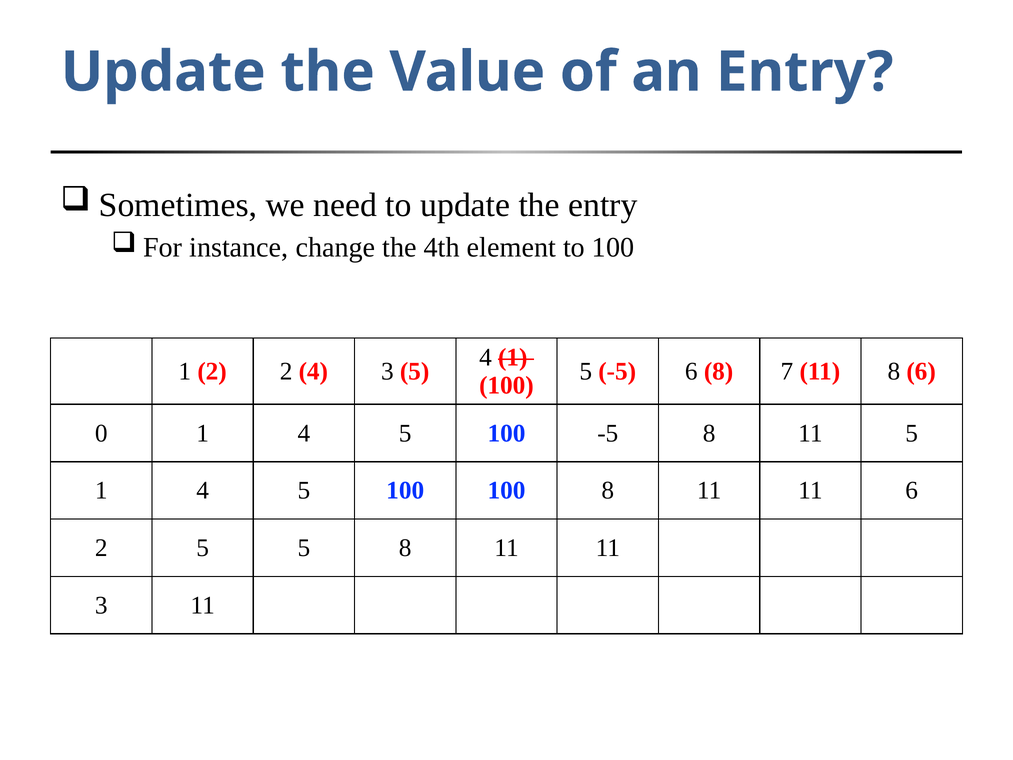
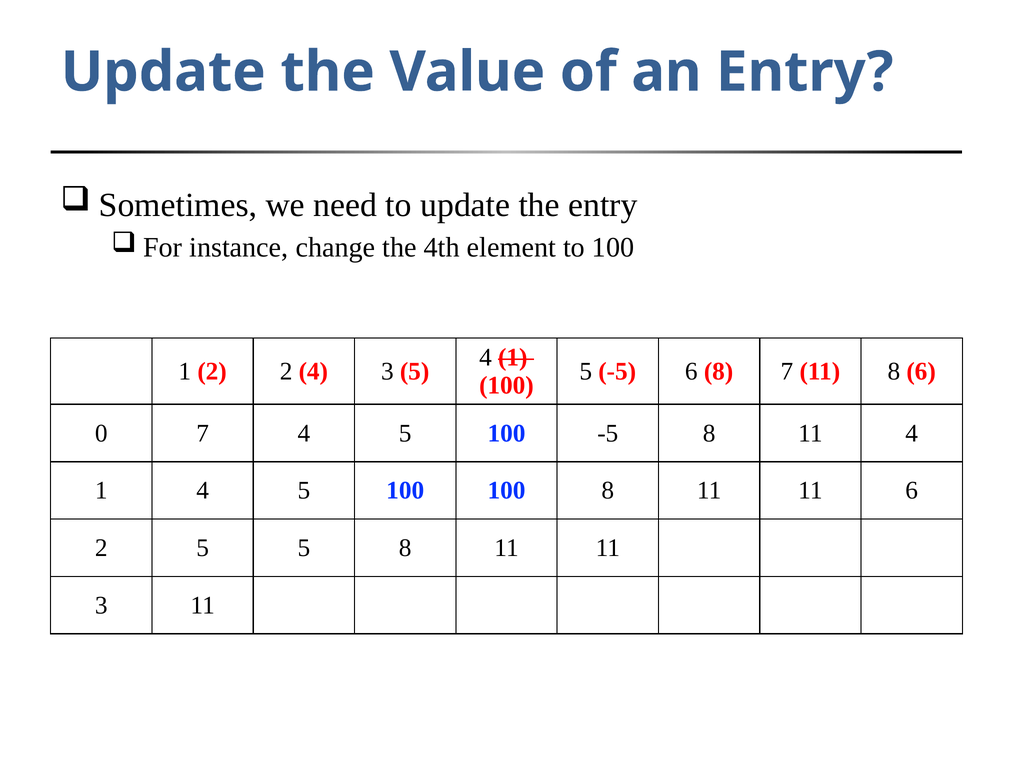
0 1: 1 -> 7 (203, 433)
11 5: 5 -> 4 (912, 433)
